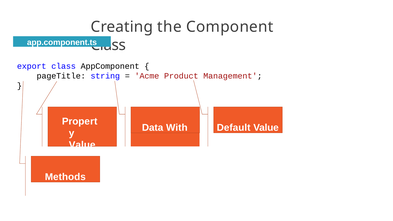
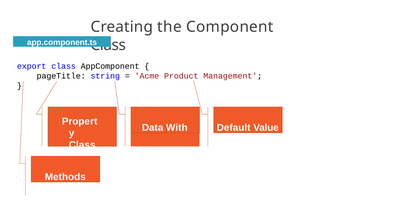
Value: Value -> Class (82, 145)
